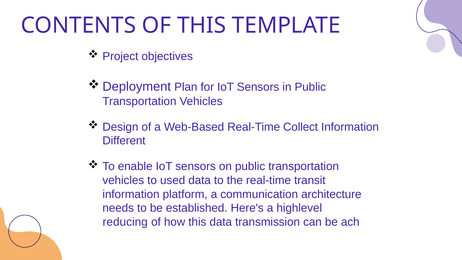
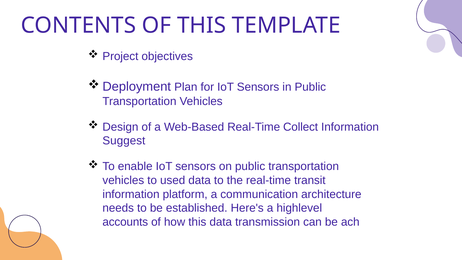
Different: Different -> Suggest (124, 141)
reducing: reducing -> accounts (125, 222)
